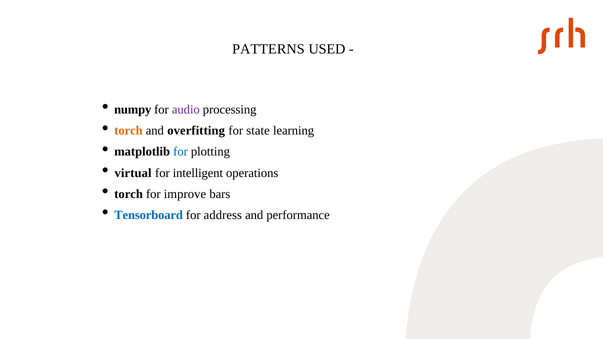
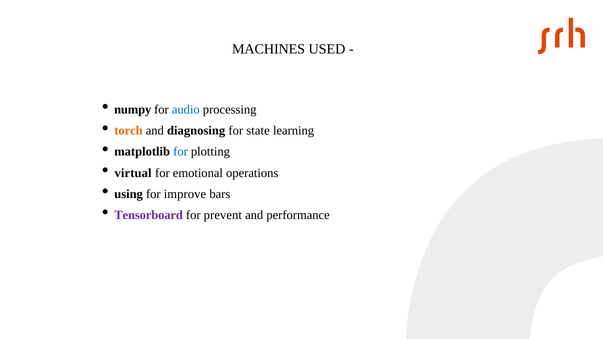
PATTERNS: PATTERNS -> MACHINES (269, 49)
audio colour: purple -> blue (186, 110)
overfitting: overfitting -> diagnosing (196, 131)
intelligent: intelligent -> emotional (198, 173)
torch: torch -> using (129, 194)
Tensorboard colour: blue -> purple (149, 215)
address: address -> prevent (223, 215)
